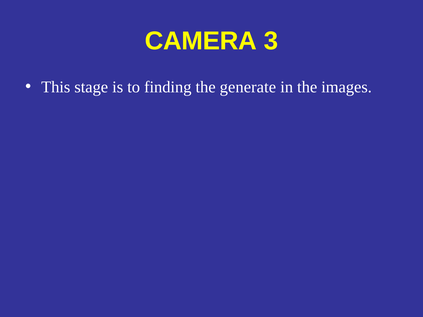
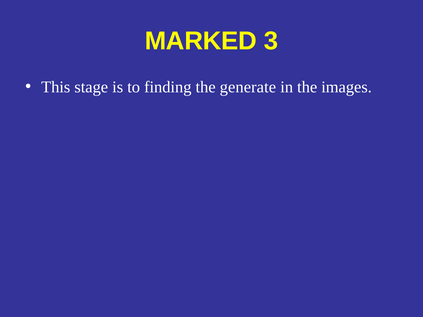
CAMERA: CAMERA -> MARKED (201, 41)
